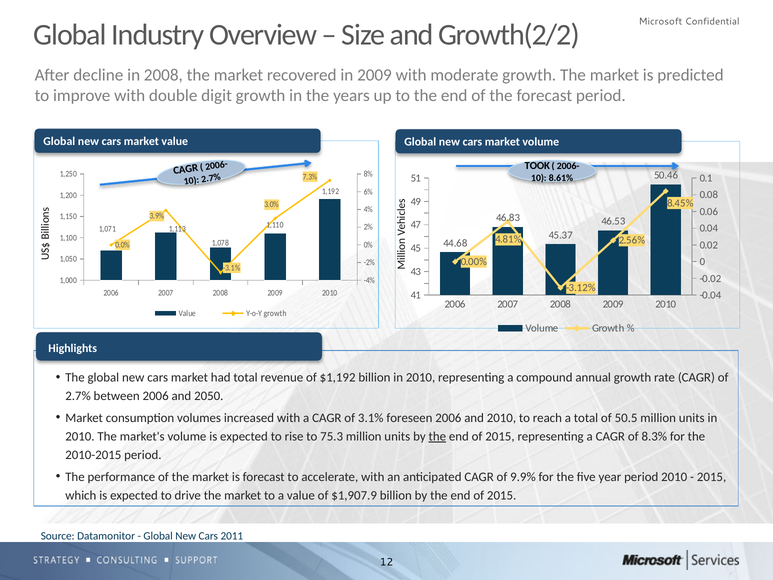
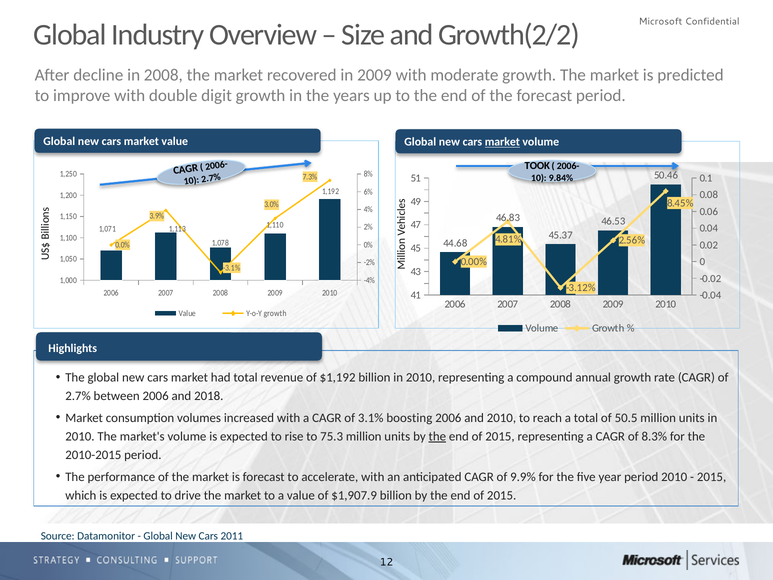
market underline: none -> present (502, 142)
8.61%: 8.61% -> 9.84% (561, 178)
2050: 2050 -> 2018 (209, 396)
foreseen: foreseen -> boosting (409, 418)
